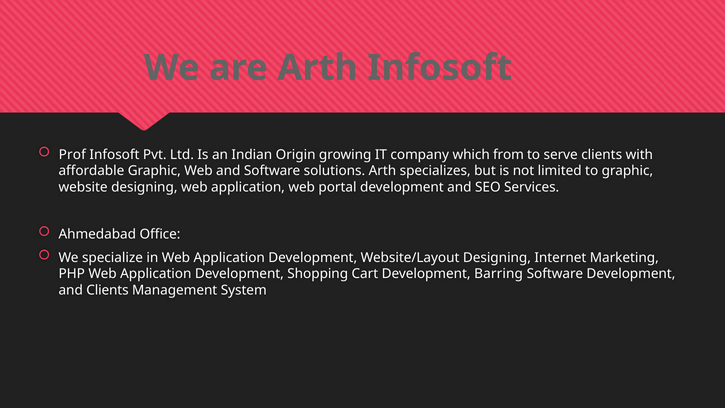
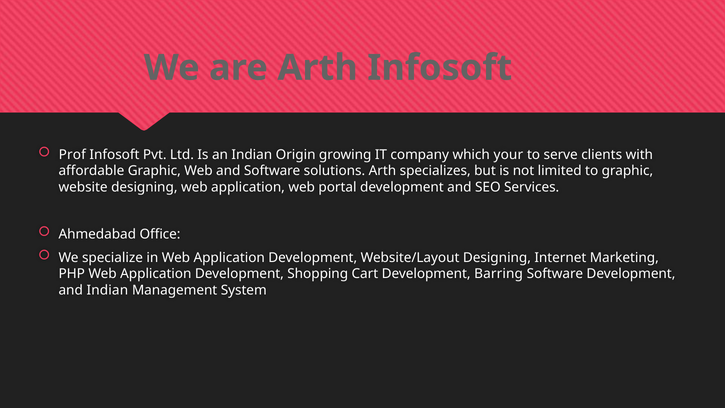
from: from -> your (508, 155)
and Clients: Clients -> Indian (107, 290)
